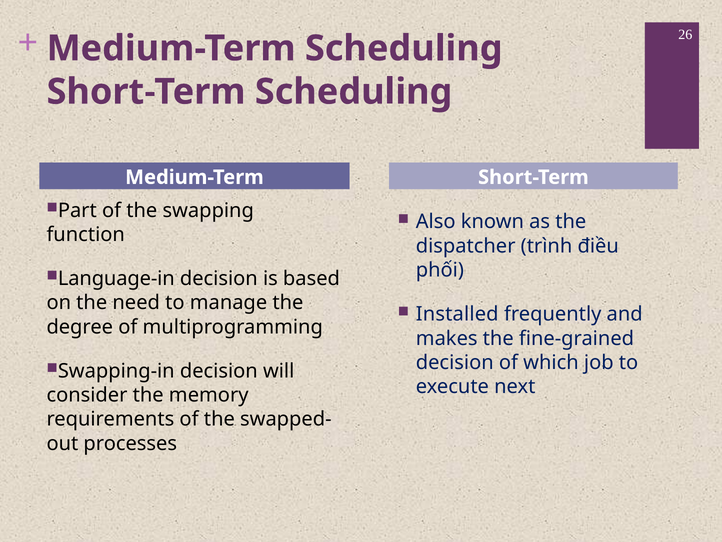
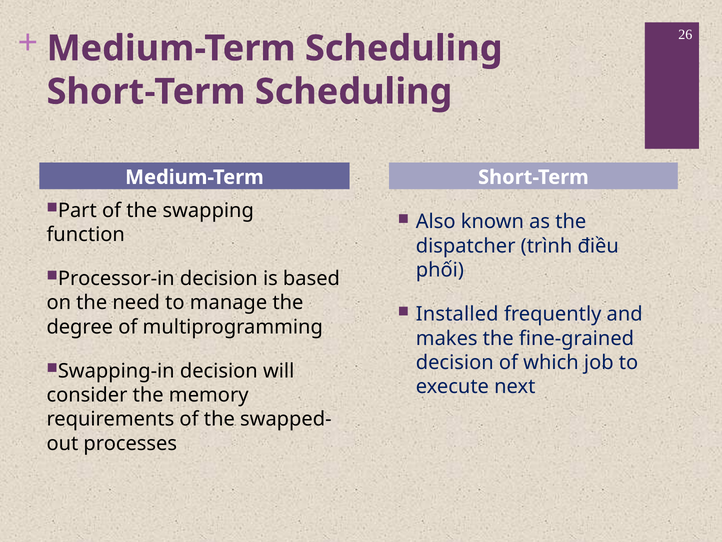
Language-in: Language-in -> Processor-in (116, 279)
